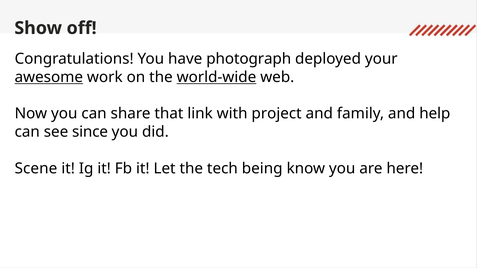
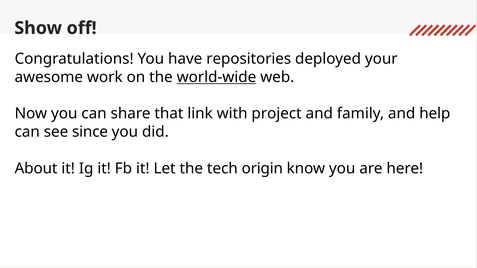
photograph: photograph -> repositories (249, 59)
awesome underline: present -> none (49, 77)
Scene: Scene -> About (36, 169)
being: being -> origin (262, 169)
